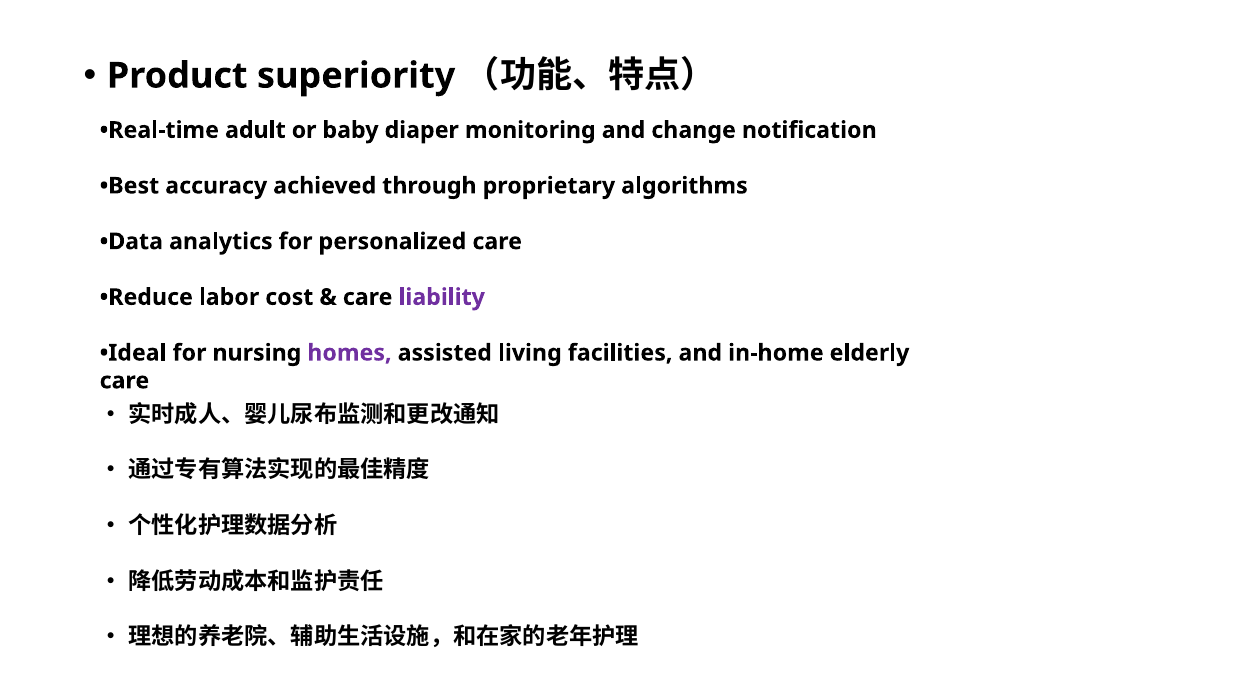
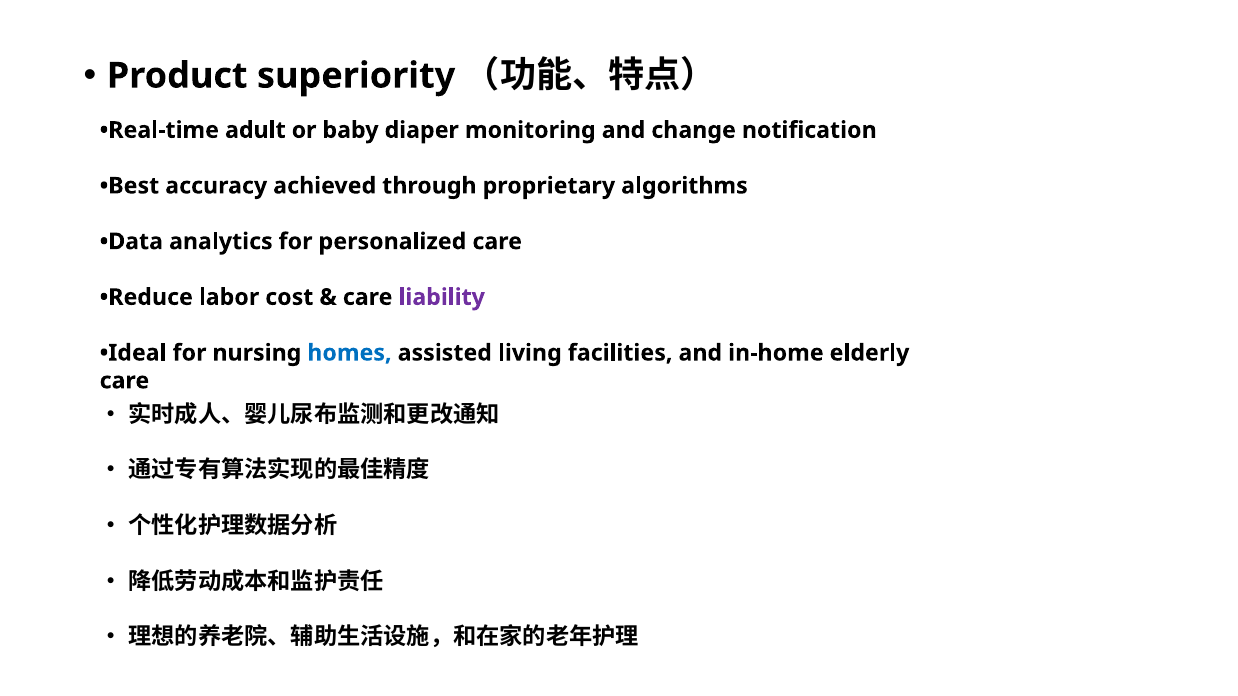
homes colour: purple -> blue (349, 353)
